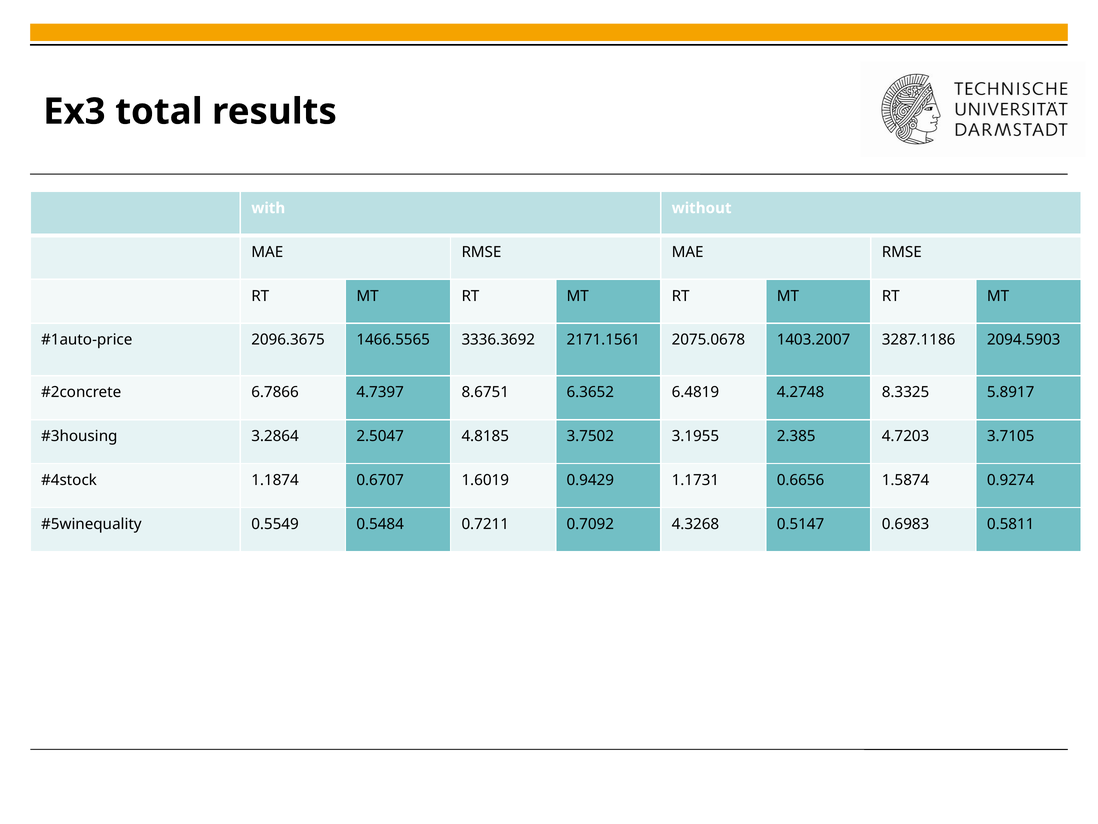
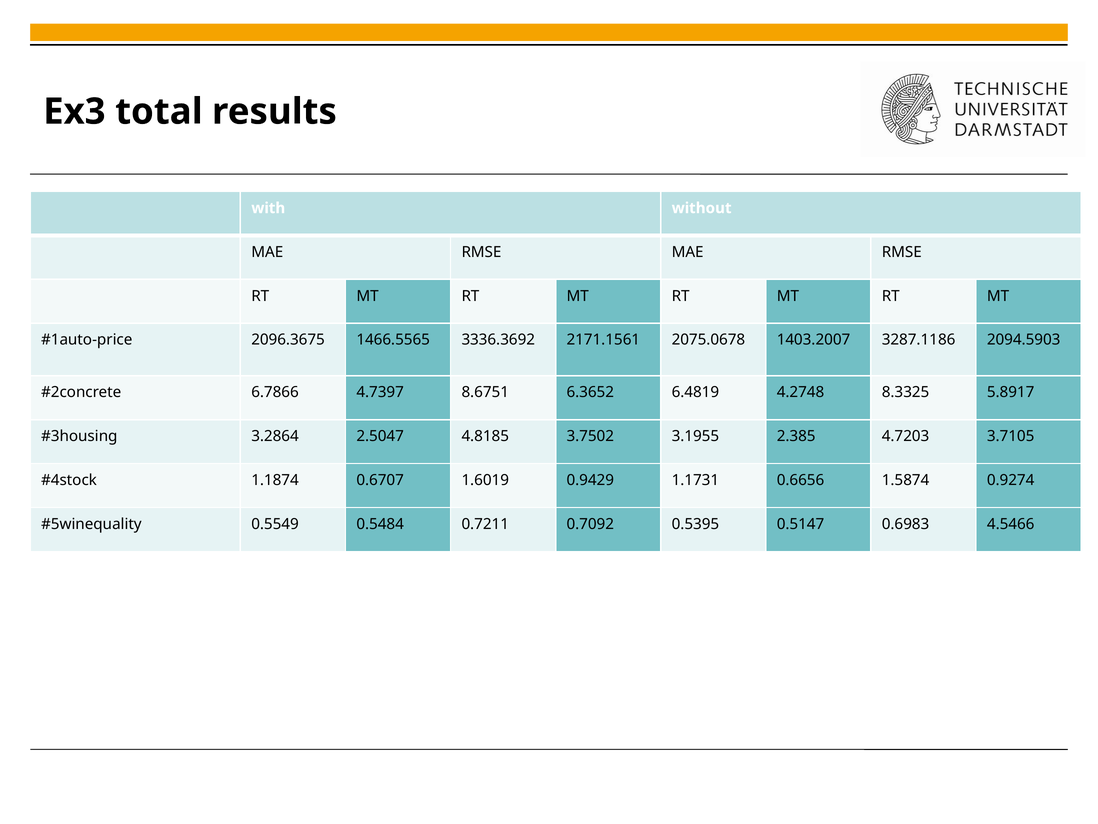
4.3268: 4.3268 -> 0.5395 (695, 524)
0.5811: 0.5811 -> 4.5466 (1011, 524)
